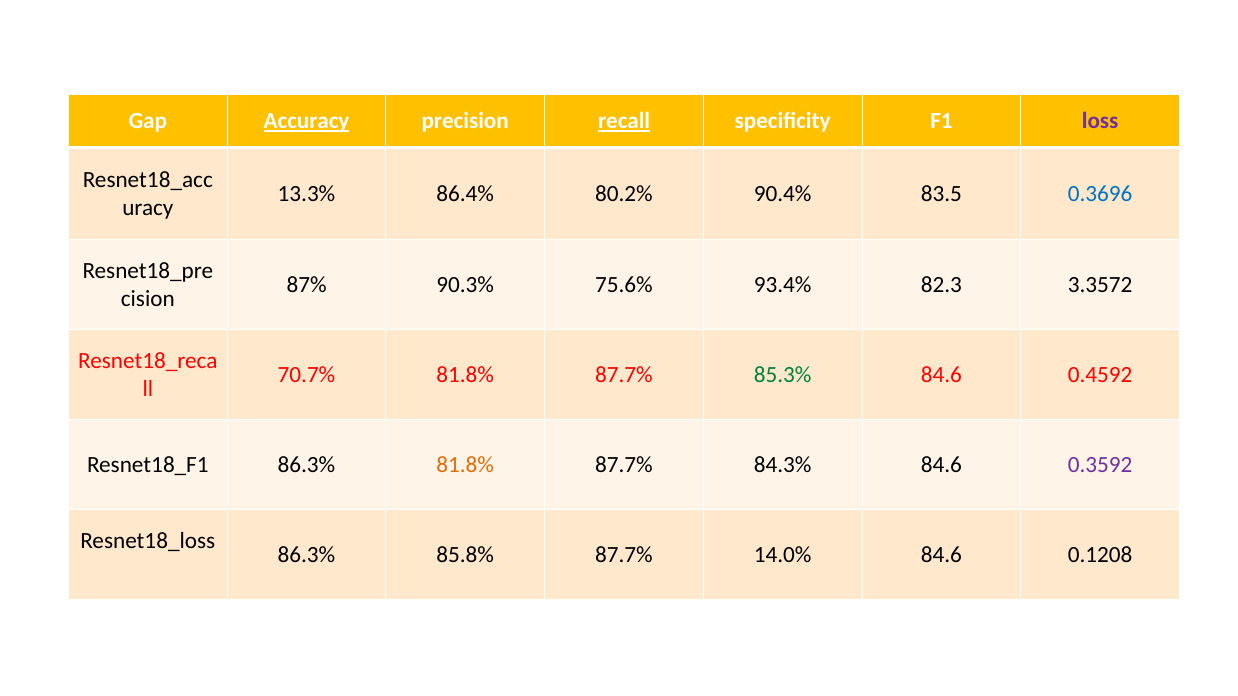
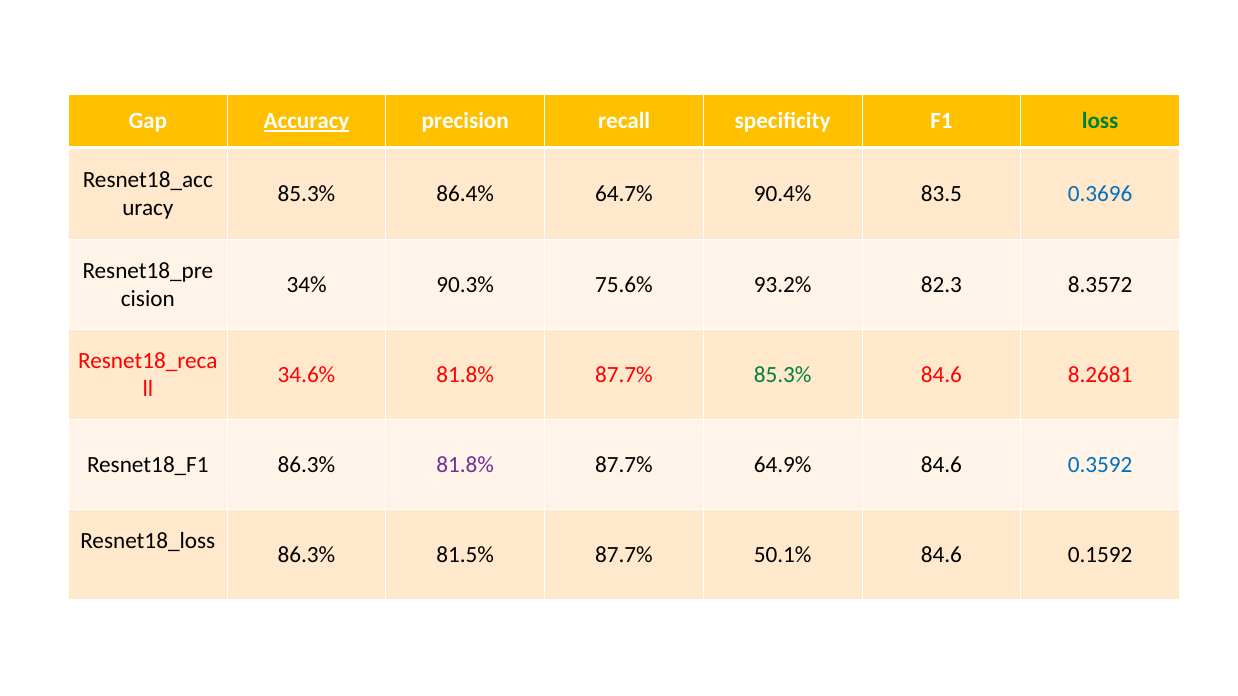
recall underline: present -> none (624, 121)
loss colour: purple -> green (1100, 121)
13.3%: 13.3% -> 85.3% (307, 194)
80.2%: 80.2% -> 64.7% (624, 194)
87%: 87% -> 34% (307, 285)
93.4%: 93.4% -> 93.2% (783, 285)
3.3572: 3.3572 -> 8.3572 (1100, 285)
70.7%: 70.7% -> 34.6% (307, 375)
0.4592: 0.4592 -> 8.2681 (1100, 375)
81.8% colour: orange -> purple (465, 465)
84.3%: 84.3% -> 64.9% (783, 465)
0.3592 colour: purple -> blue (1100, 465)
85.8%: 85.8% -> 81.5% (465, 555)
14.0%: 14.0% -> 50.1% (783, 555)
0.1208: 0.1208 -> 0.1592 (1100, 555)
